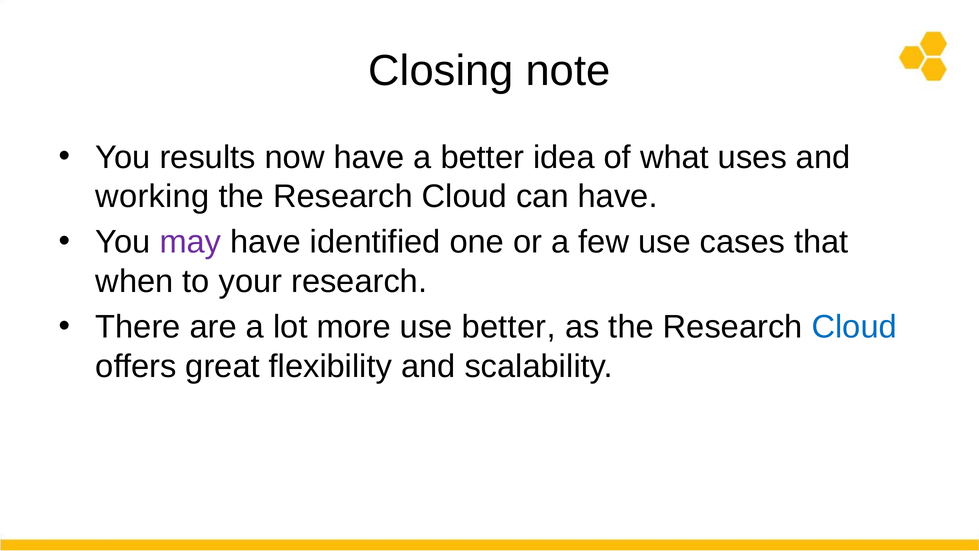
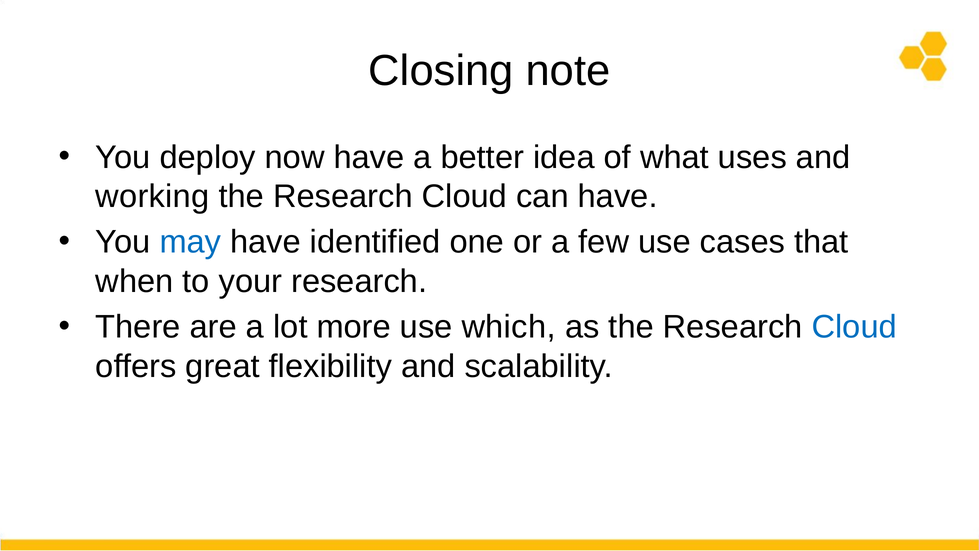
results: results -> deploy (208, 157)
may colour: purple -> blue (190, 242)
use better: better -> which (509, 327)
